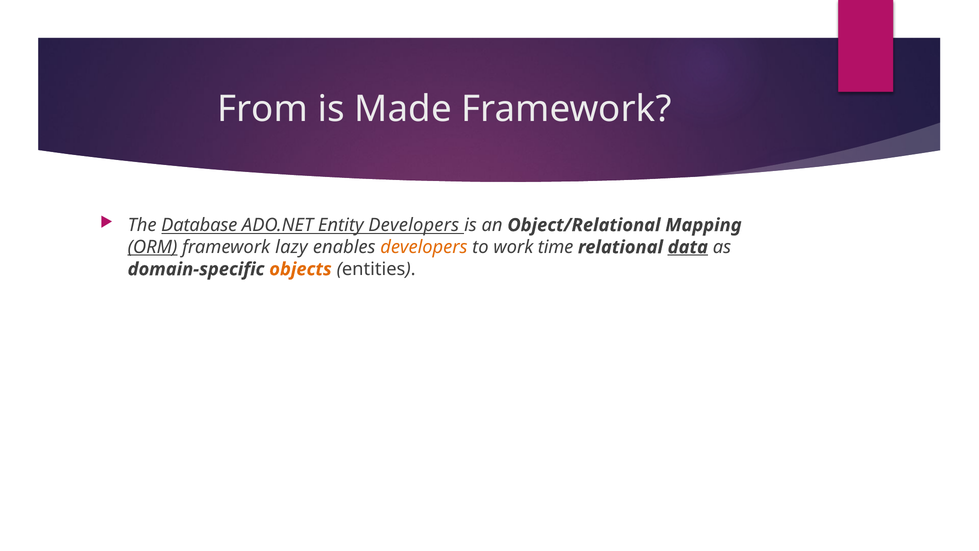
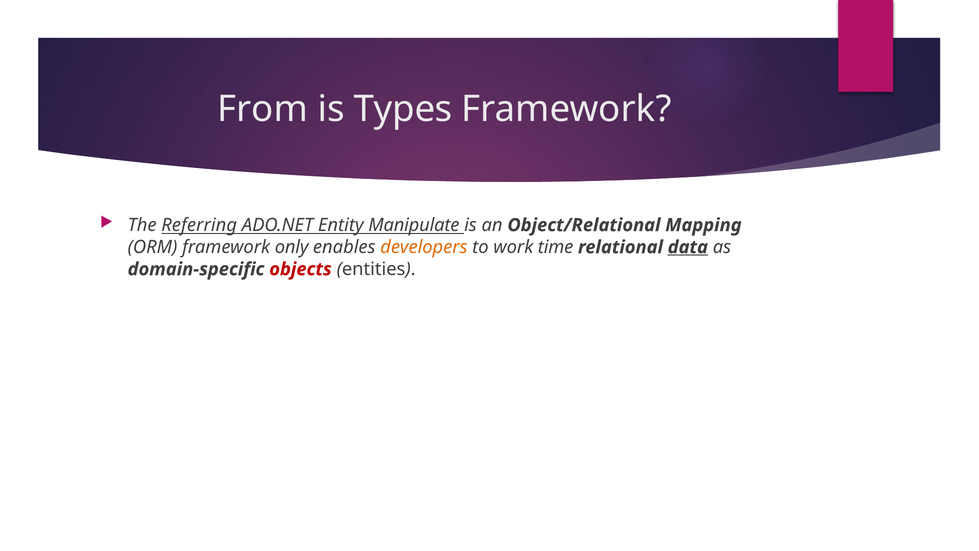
Made: Made -> Types (403, 109)
Database: Database -> Referring (199, 225)
Entity Developers: Developers -> Manipulate (414, 225)
ORM underline: present -> none (153, 247)
lazy: lazy -> only (292, 247)
objects colour: orange -> red (300, 269)
